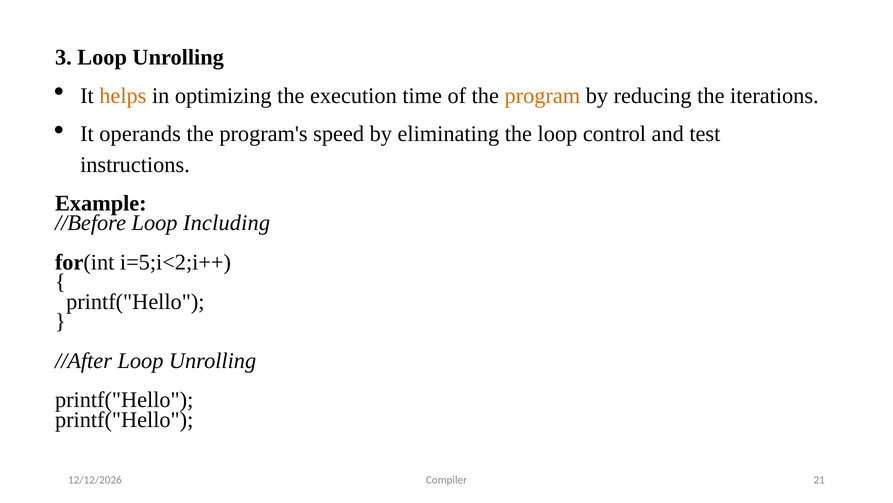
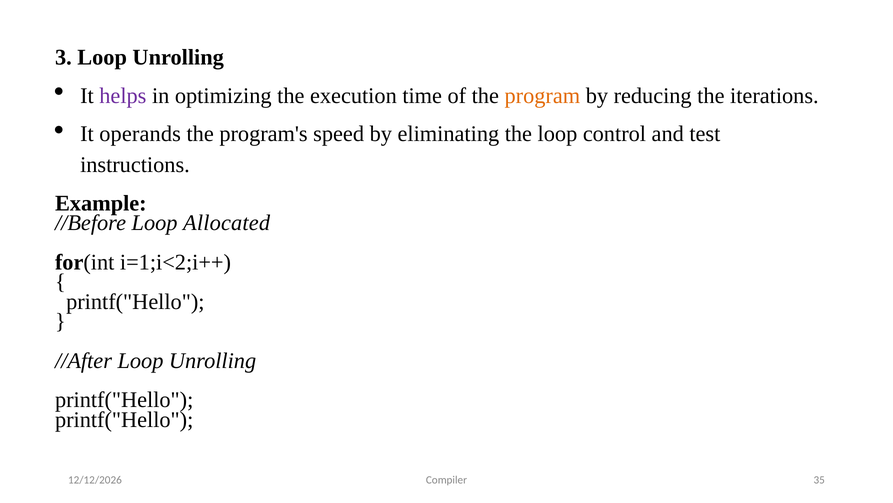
helps colour: orange -> purple (123, 96)
Including: Including -> Allocated (227, 223)
i=5;i<2;i++: i=5;i<2;i++ -> i=1;i<2;i++ (175, 262)
21: 21 -> 35 (819, 480)
